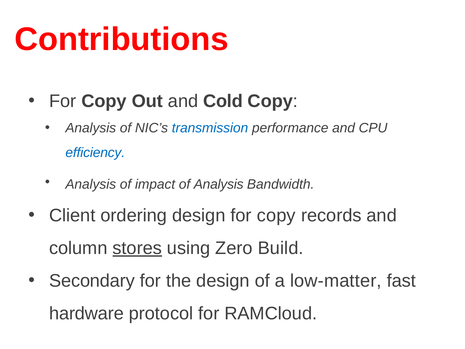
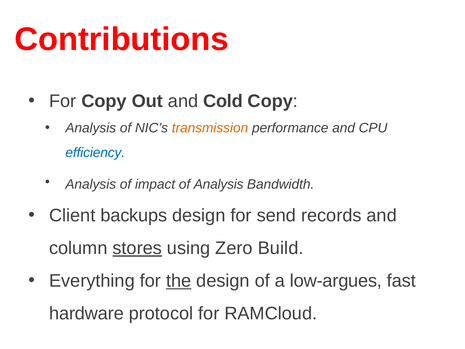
transmission colour: blue -> orange (210, 128)
ordering: ordering -> backups (134, 215)
design for copy: copy -> send (276, 215)
Secondary: Secondary -> Everything (92, 281)
the underline: none -> present (179, 281)
low-matter: low-matter -> low-argues (336, 281)
